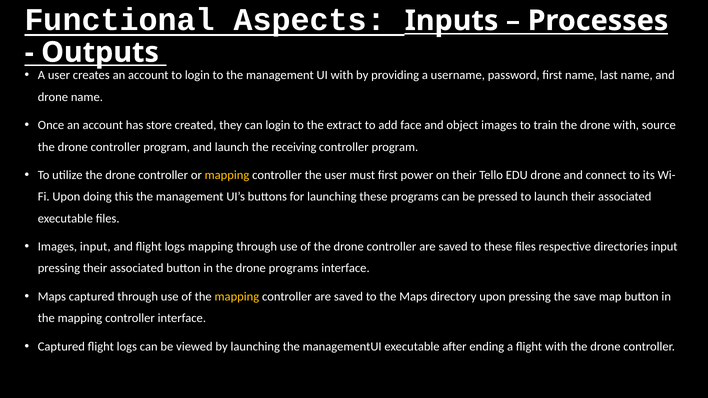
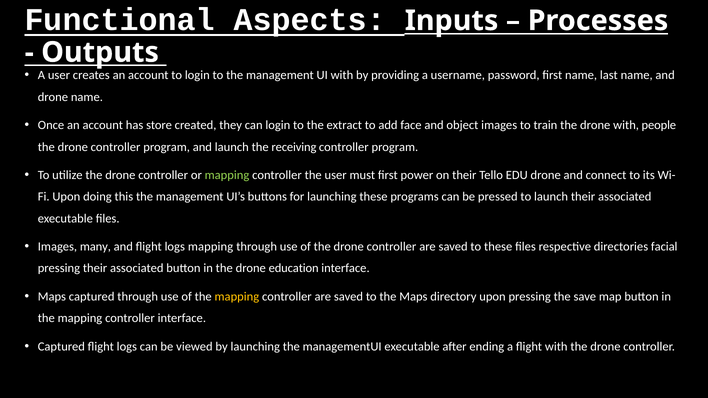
source: source -> people (659, 125)
mapping colour: yellow -> light green (227, 175)
Images input: input -> many (95, 247)
directories input: input -> facial (664, 247)
drone programs: programs -> education (294, 269)
